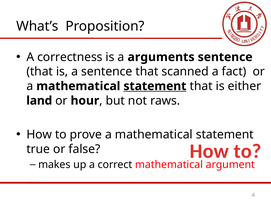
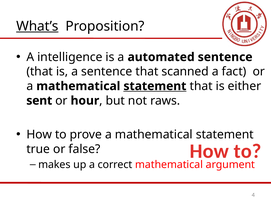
What’s underline: none -> present (37, 26)
correctness: correctness -> intelligence (70, 57)
arguments: arguments -> automated (161, 57)
land: land -> sent (39, 100)
